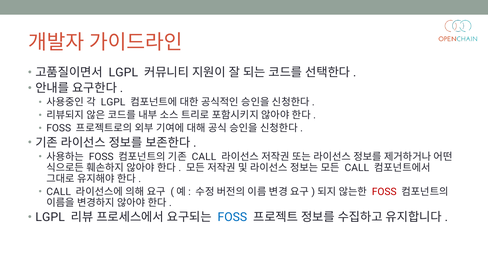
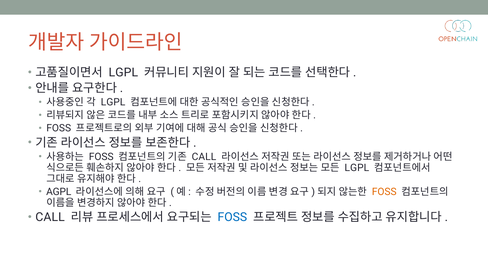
CALL: CALL -> LGPL (357, 168)
CALL: CALL -> AGPL (59, 192)
FOSS colour: red -> orange (384, 192)
LGPL: LGPL -> CALL (50, 218)
